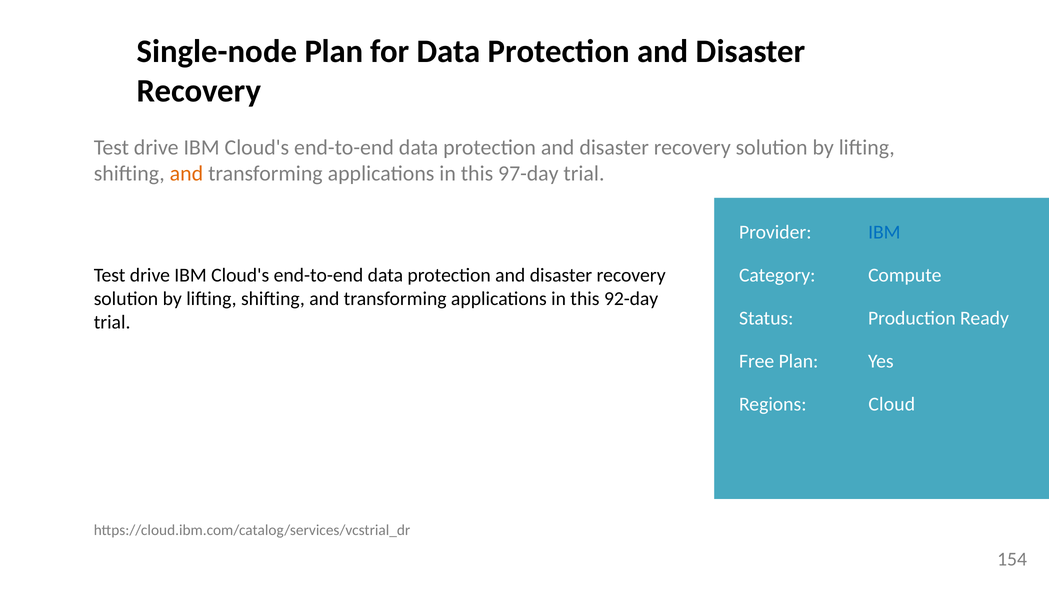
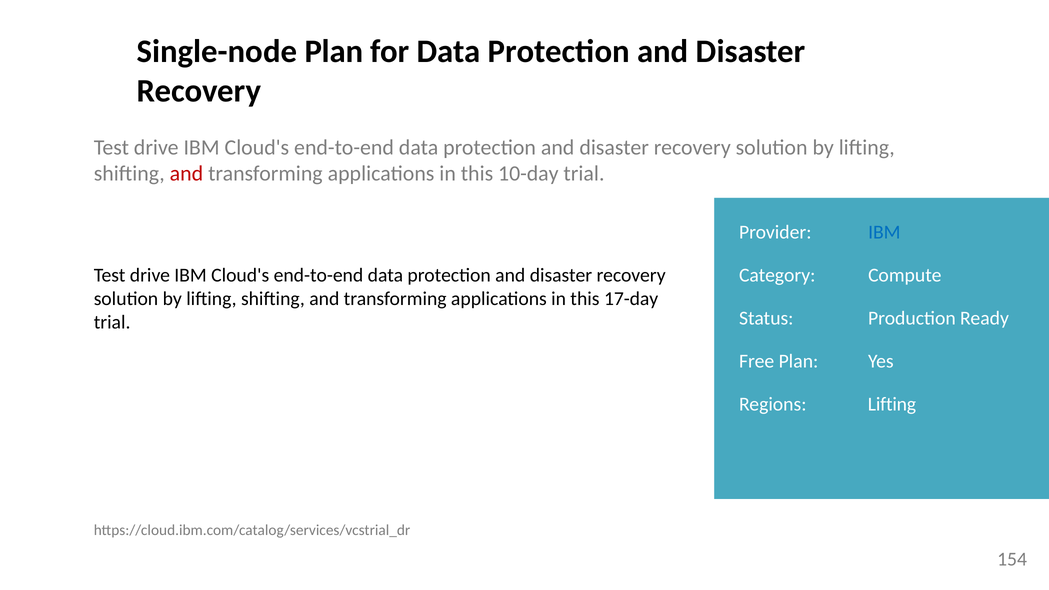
and colour: orange -> red (186, 174)
97-day: 97-day -> 10-day (528, 174)
92-day: 92-day -> 17-day (631, 299)
Regions Cloud: Cloud -> Lifting (892, 404)
